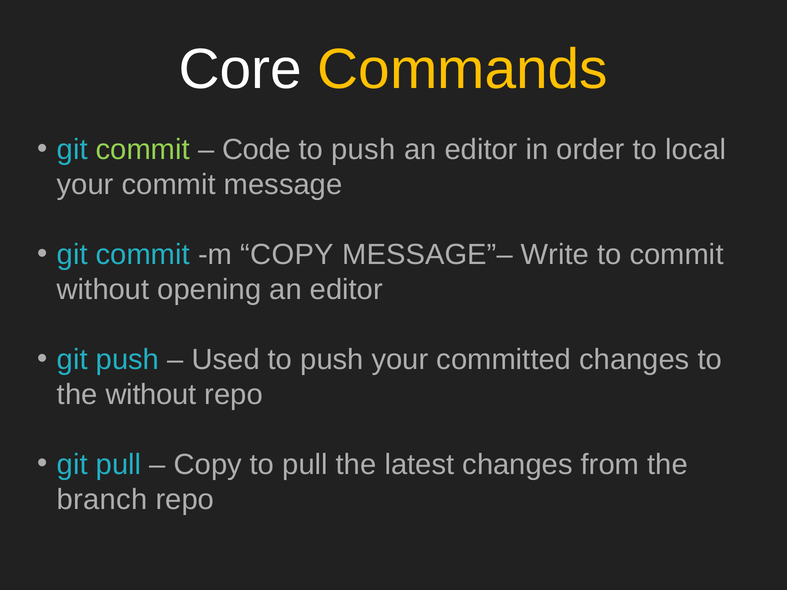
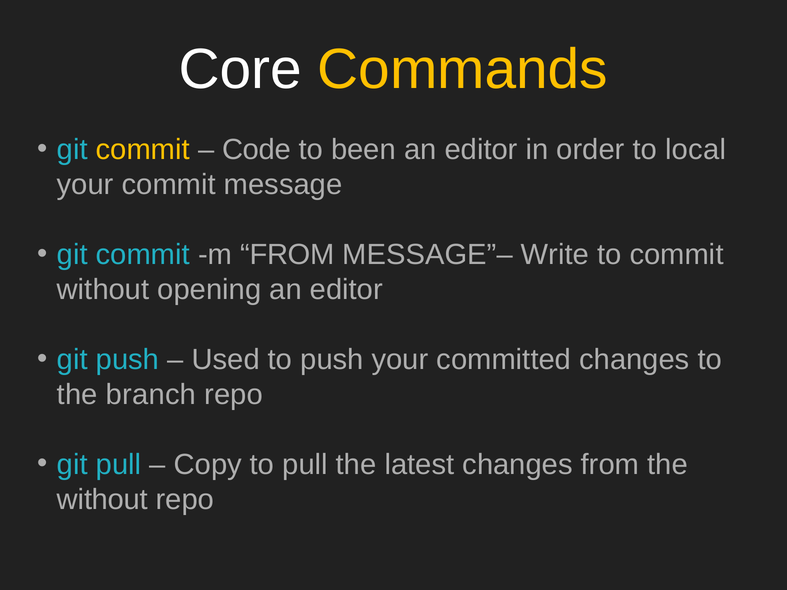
commit colour: light green -> yellow (143, 150)
push: push -> been (363, 150)
m COPY: COPY -> FROM (287, 255)
the without: without -> branch (151, 395)
branch: branch -> without (102, 500)
